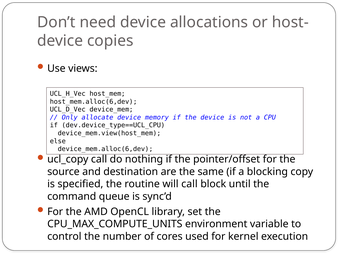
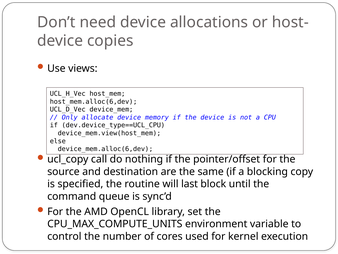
will call: call -> last (190, 184)
